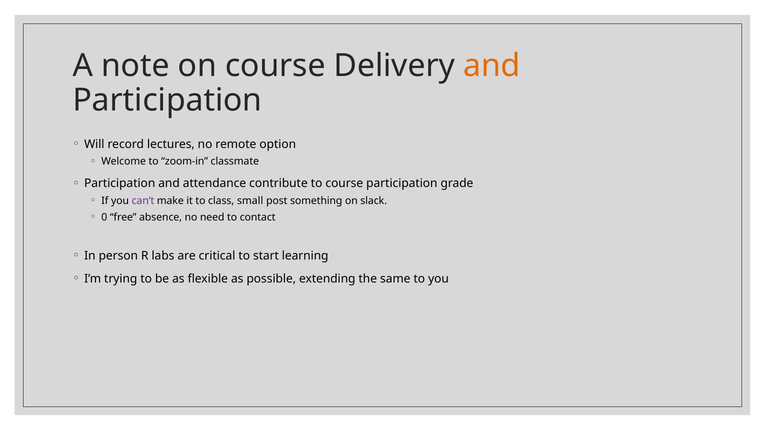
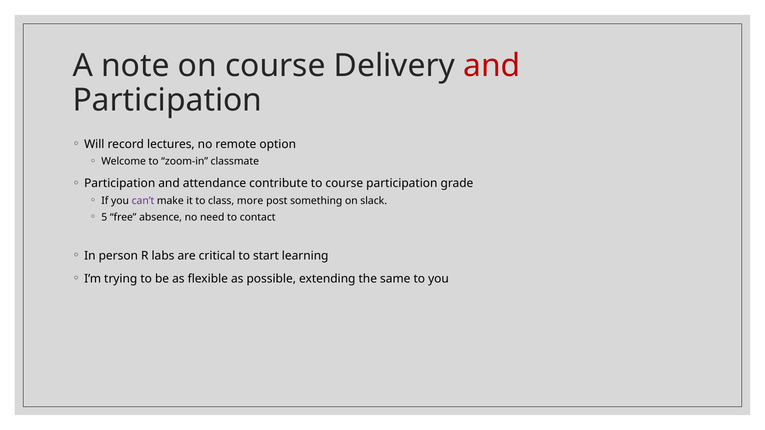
and colour: orange -> red (492, 66)
small: small -> more (250, 201)
0: 0 -> 5 (104, 217)
